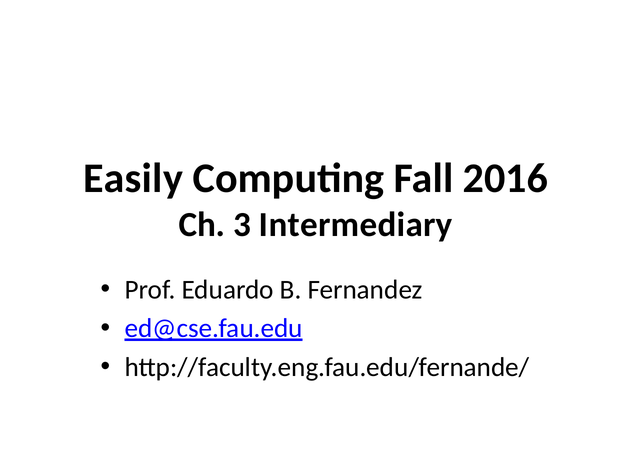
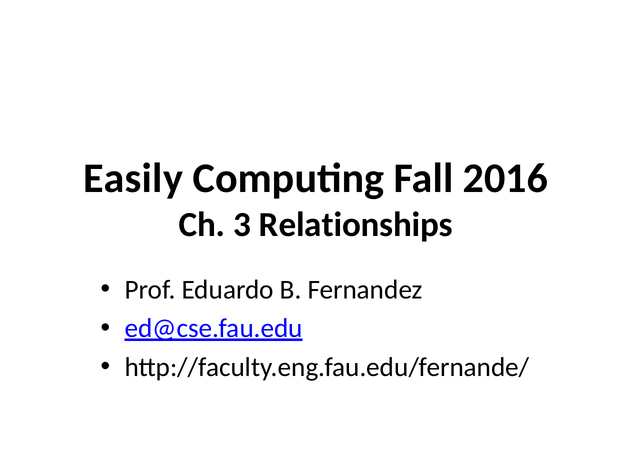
Intermediary: Intermediary -> Relationships (356, 224)
